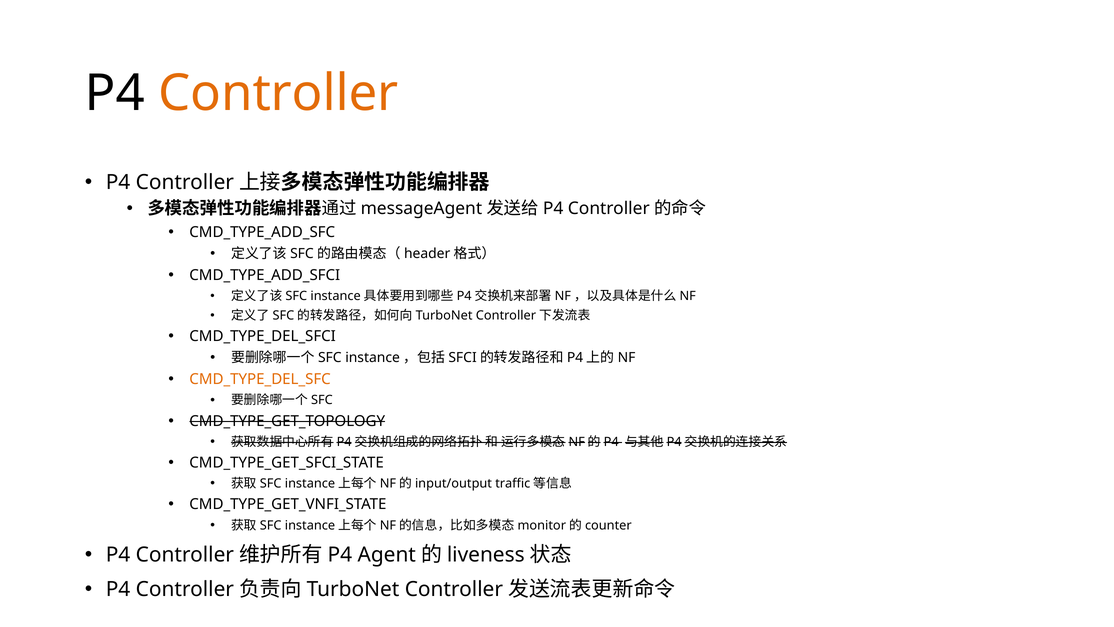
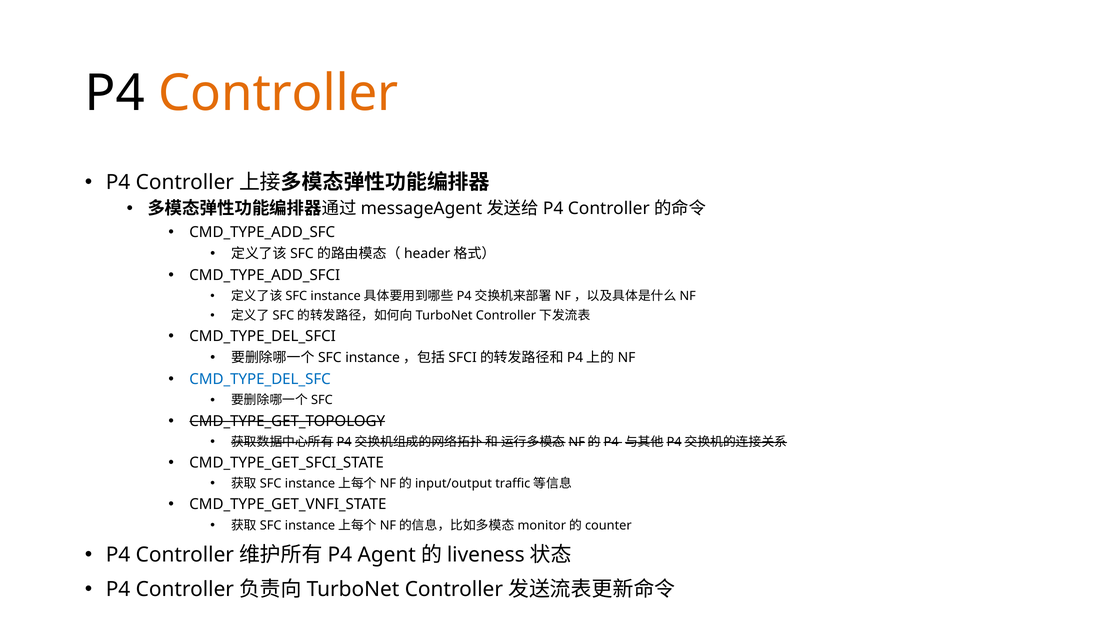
CMD_TYPE_DEL_SFC colour: orange -> blue (260, 379)
